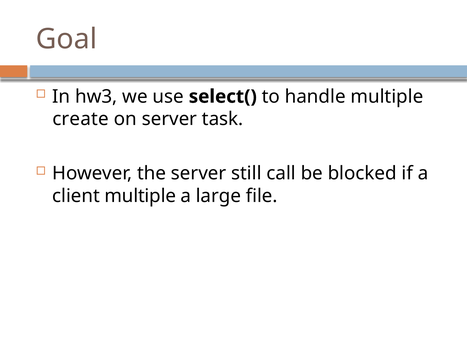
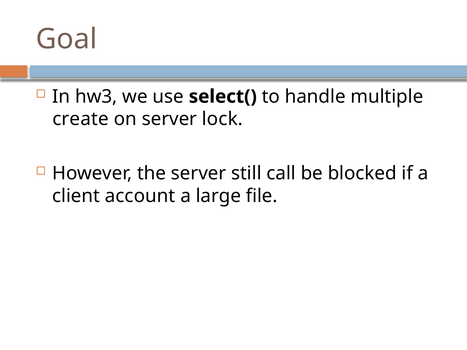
task: task -> lock (222, 119)
client multiple: multiple -> account (140, 196)
